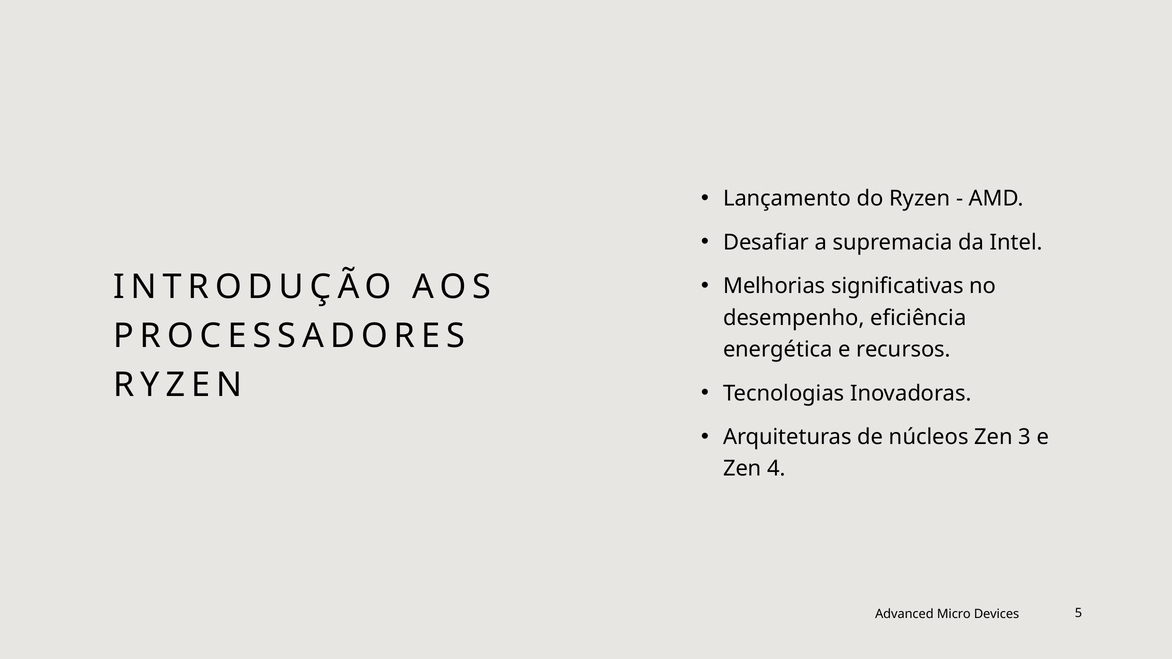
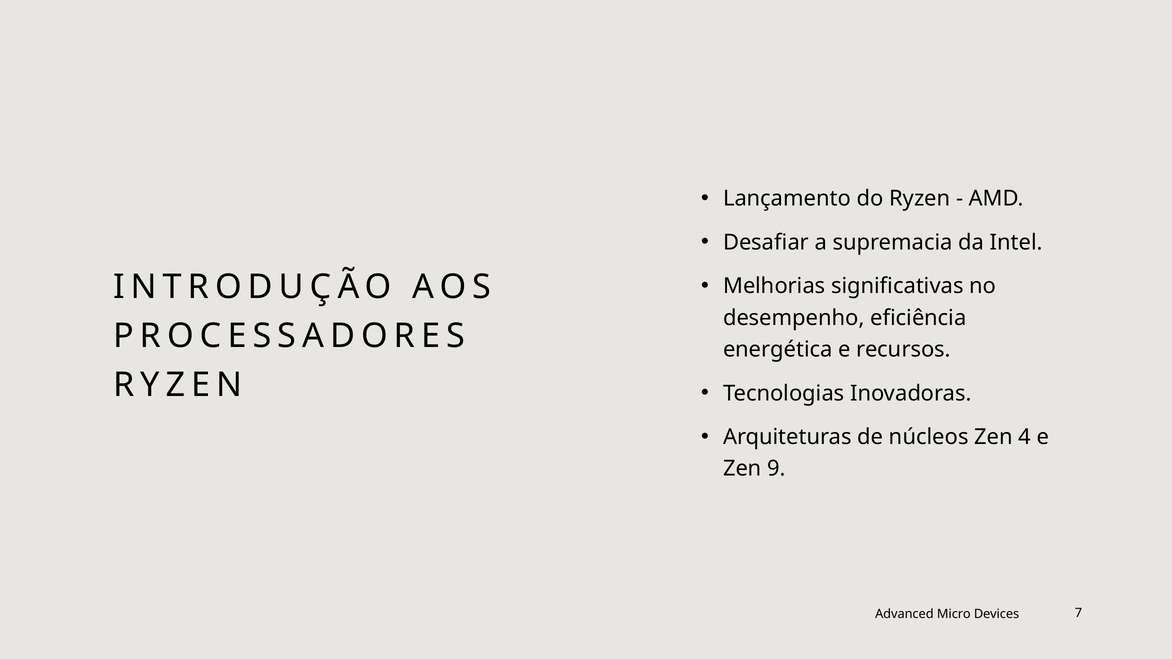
3: 3 -> 4 (1025, 437)
4: 4 -> 9 (776, 469)
5: 5 -> 7 (1078, 613)
